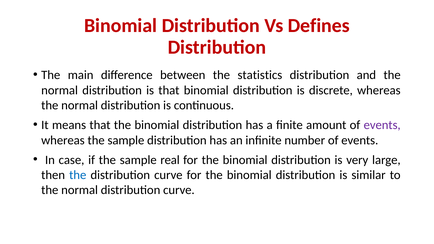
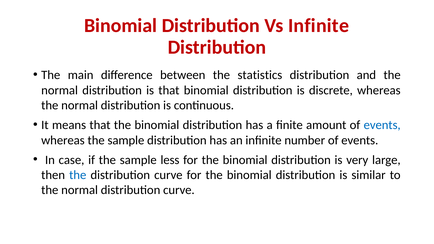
Vs Defines: Defines -> Infinite (319, 26)
events colour: purple -> blue (382, 125)
real: real -> less (170, 160)
